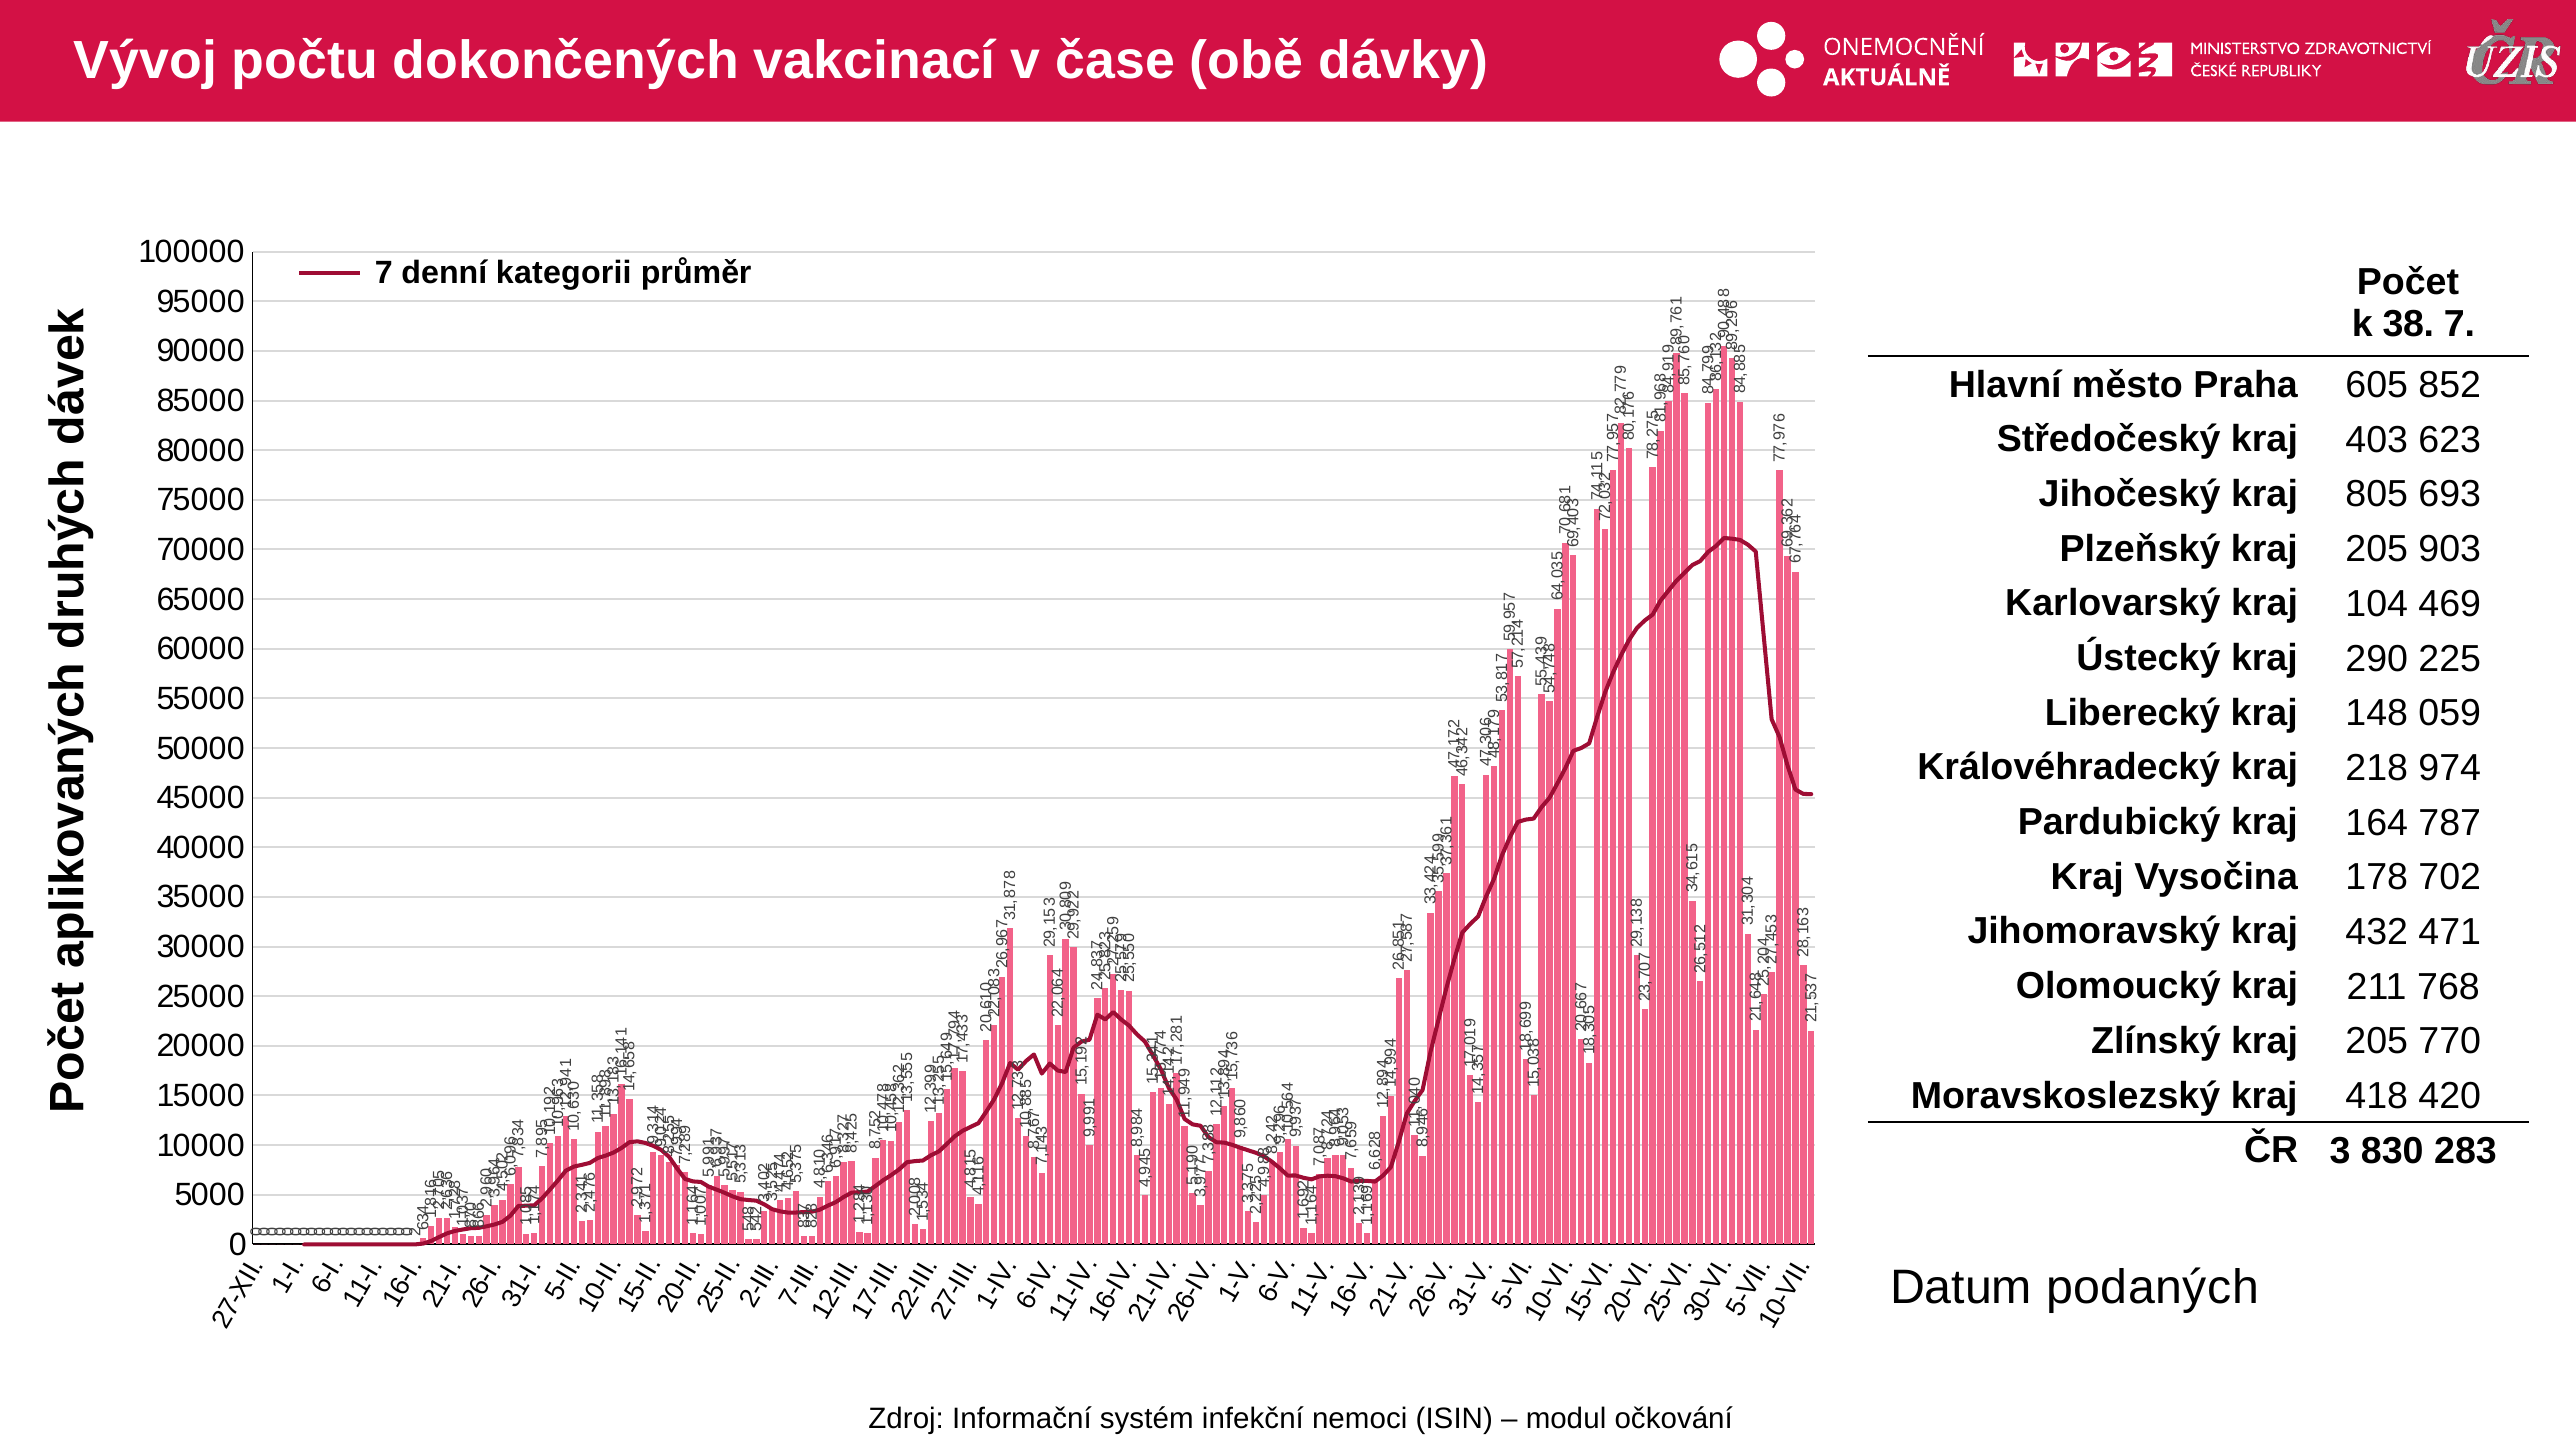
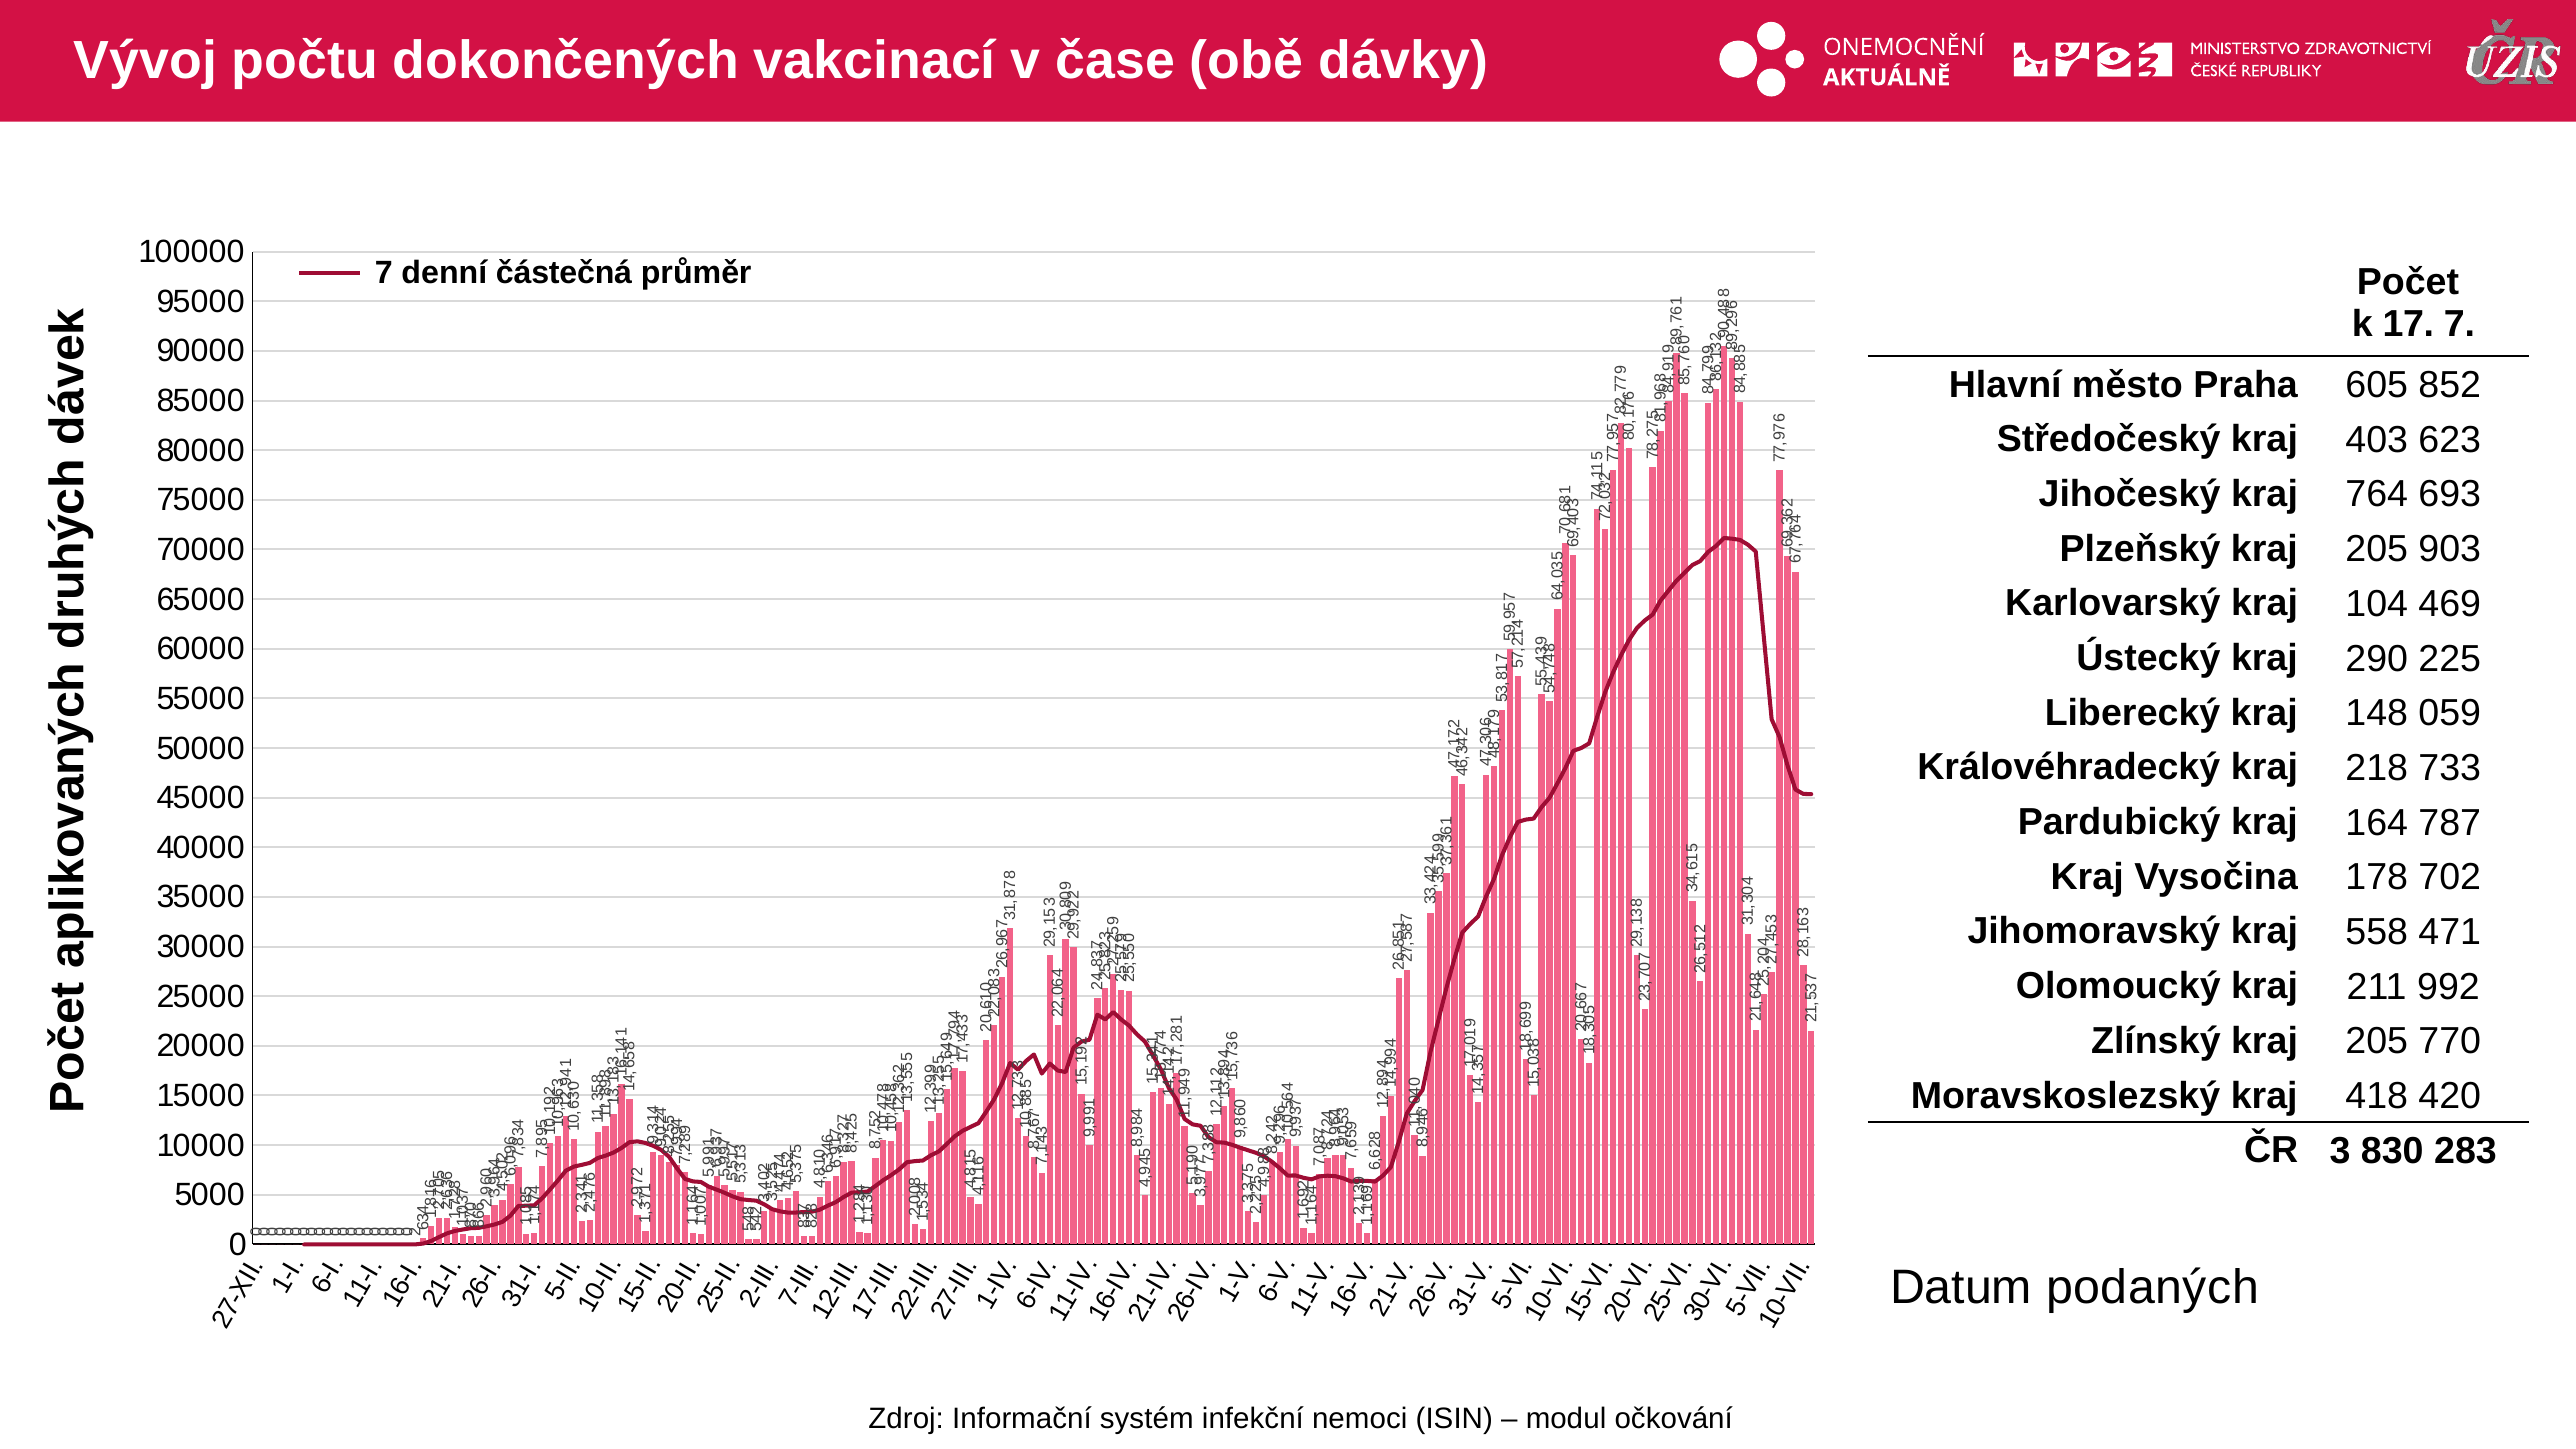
kategorii: kategorii -> částečná (564, 273)
38: 38 -> 17 (2408, 324)
805: 805 -> 764 (2377, 495)
974: 974 -> 733 (2450, 768)
432: 432 -> 558 (2377, 932)
768: 768 -> 992 (2448, 987)
